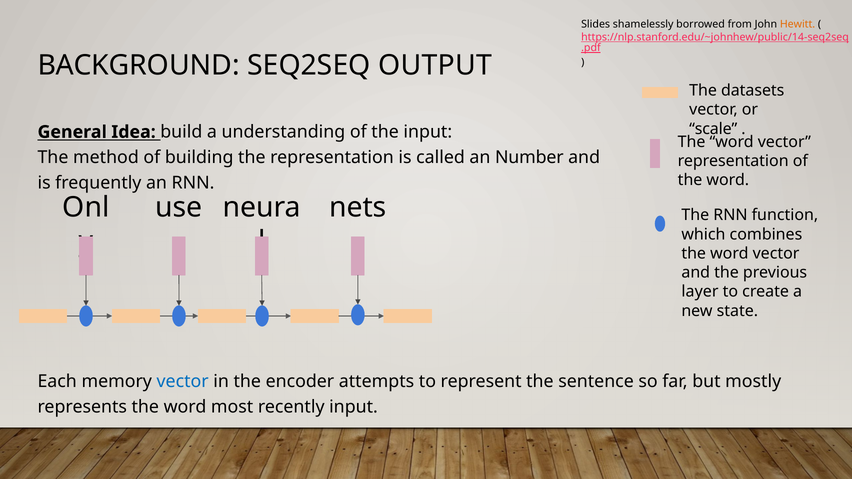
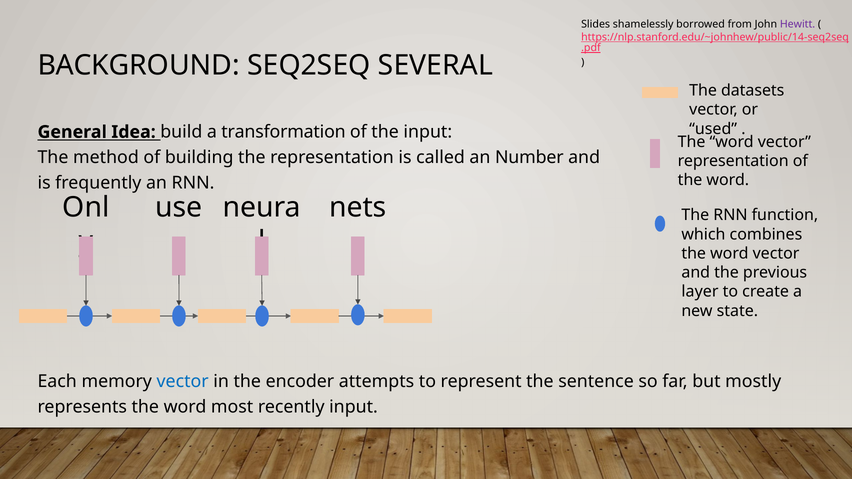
Hewitt colour: orange -> purple (798, 24)
OUTPUT: OUTPUT -> SEVERAL (435, 65)
scale: scale -> used (713, 129)
understanding: understanding -> transformation (284, 132)
